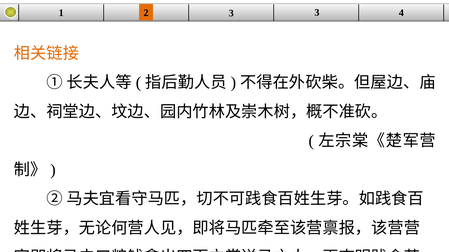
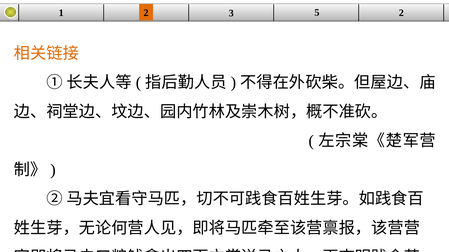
2 3: 3 -> 5 (317, 12)
3 4: 4 -> 2 (401, 13)
